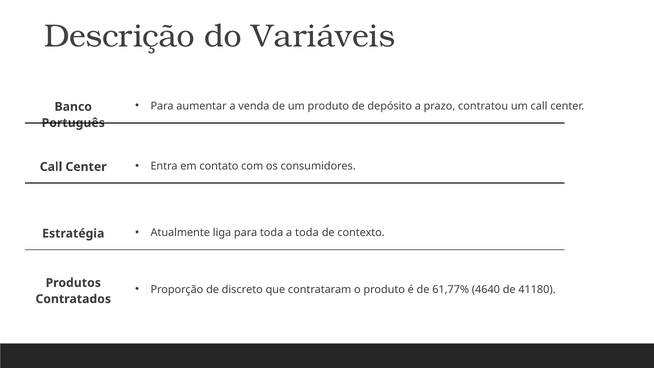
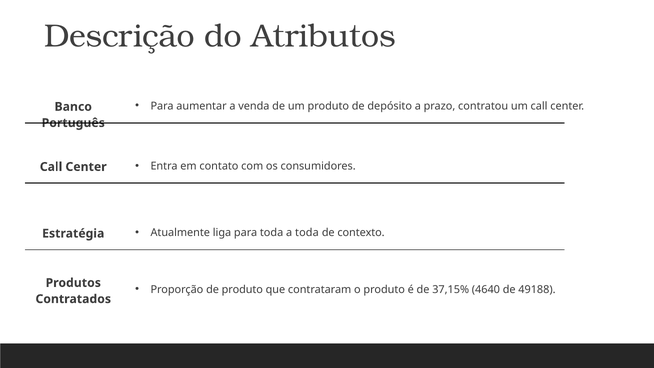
Variáveis: Variáveis -> Atributos (324, 36)
de discreto: discreto -> produto (242, 289)
61,77%: 61,77% -> 37,15% (451, 289)
41180: 41180 -> 49188 (537, 289)
